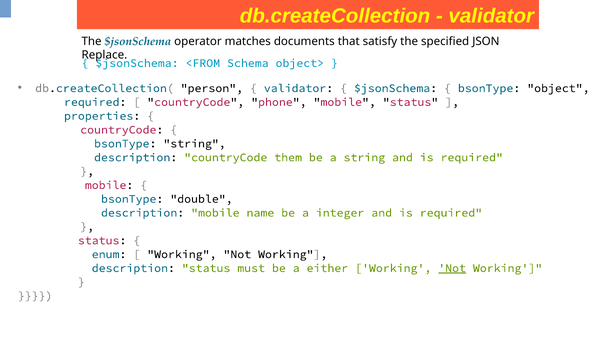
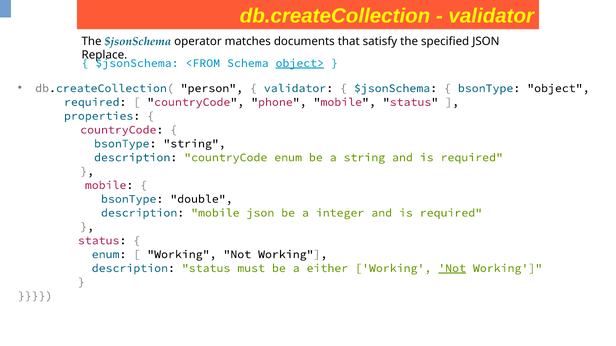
object> underline: none -> present (300, 63)
countryCode them: them -> enum (288, 158)
mobile name: name -> json (260, 213)
